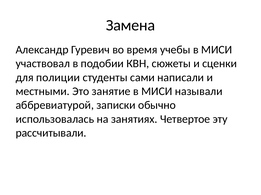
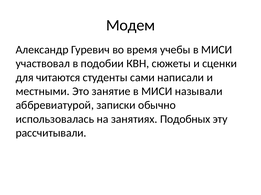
Замена: Замена -> Модем (131, 25)
полиции: полиции -> читаются (58, 78)
Четвертое: Четвертое -> Подобных (185, 119)
